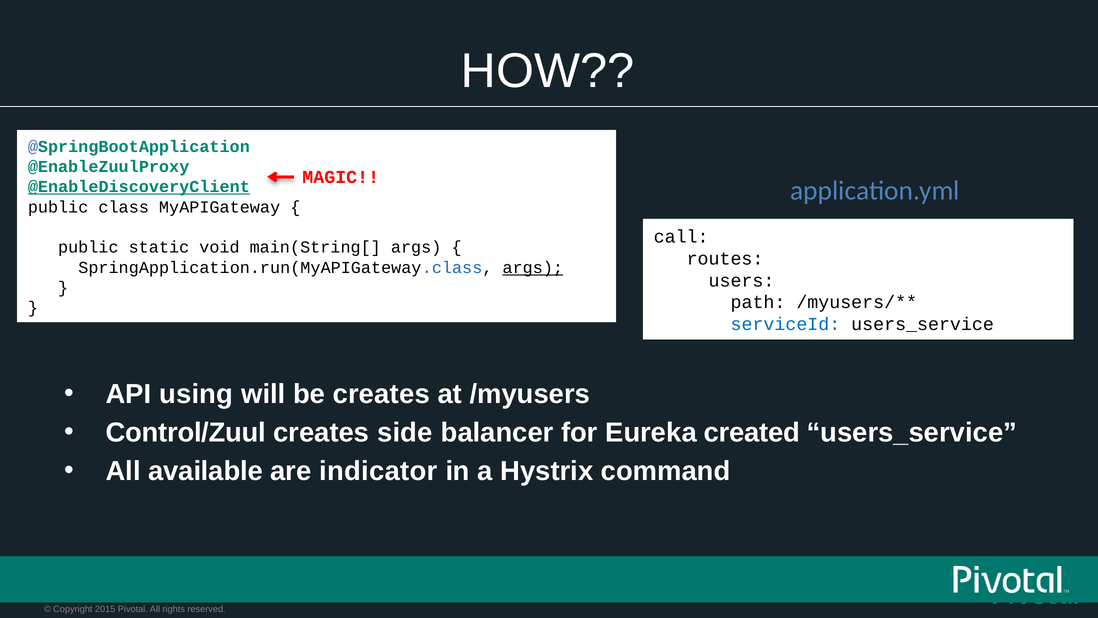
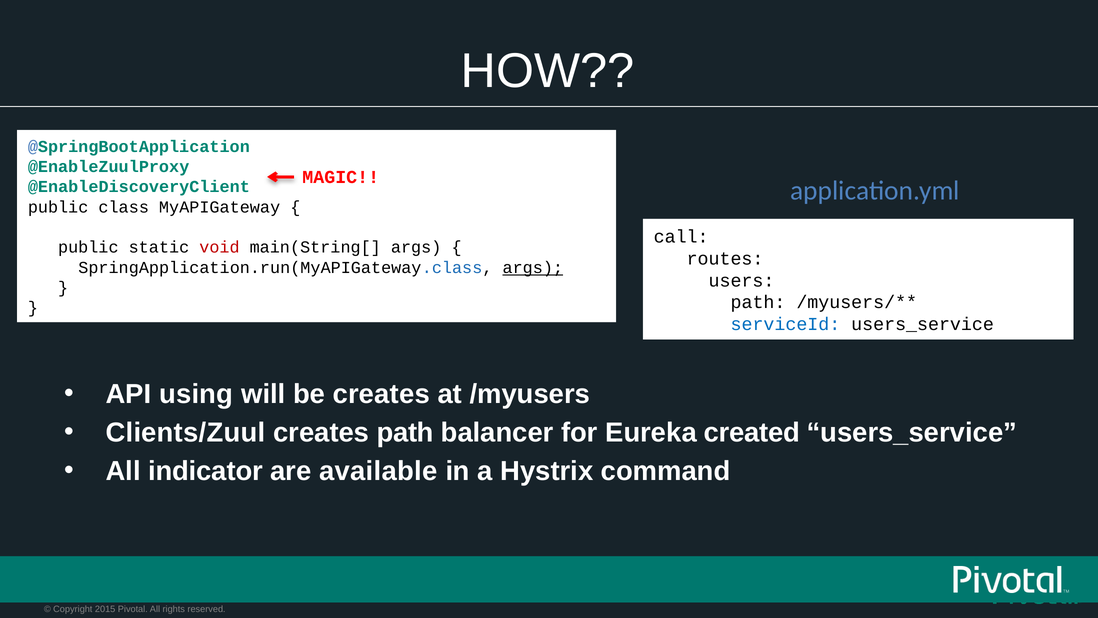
@EnableDiscoveryClient underline: present -> none (139, 187)
void colour: black -> red (219, 247)
Control/Zuul: Control/Zuul -> Clients/Zuul (185, 432)
creates side: side -> path (405, 432)
available: available -> indicator (206, 471)
indicator: indicator -> available (378, 471)
